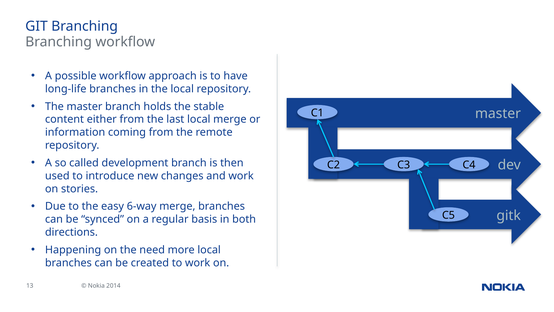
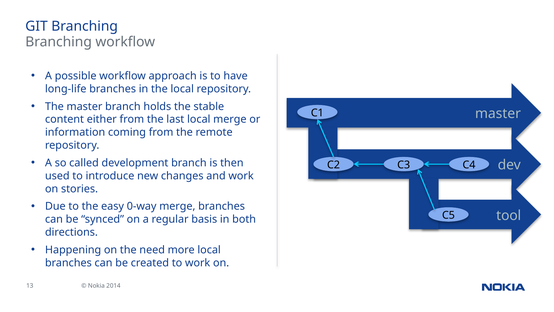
6-way: 6-way -> 0-way (142, 206)
gitk: gitk -> tool (509, 215)
